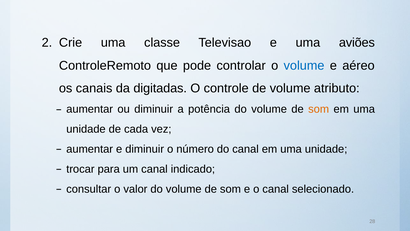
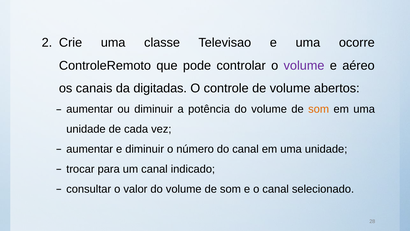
aviões: aviões -> ocorre (357, 43)
volume colour: blue -> purple (304, 66)
atributo: atributo -> abertos (337, 88)
